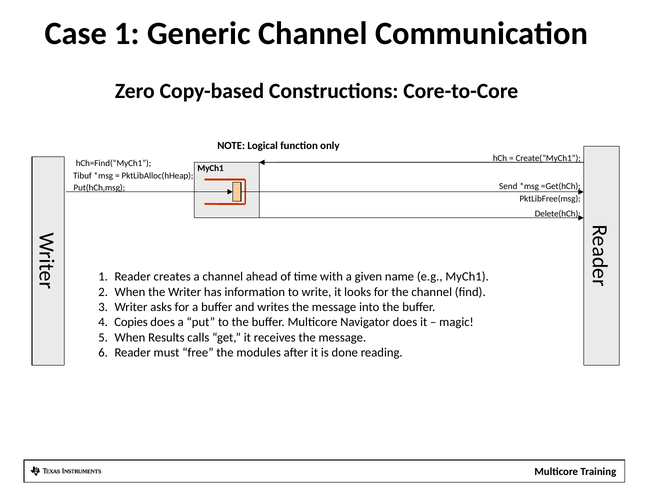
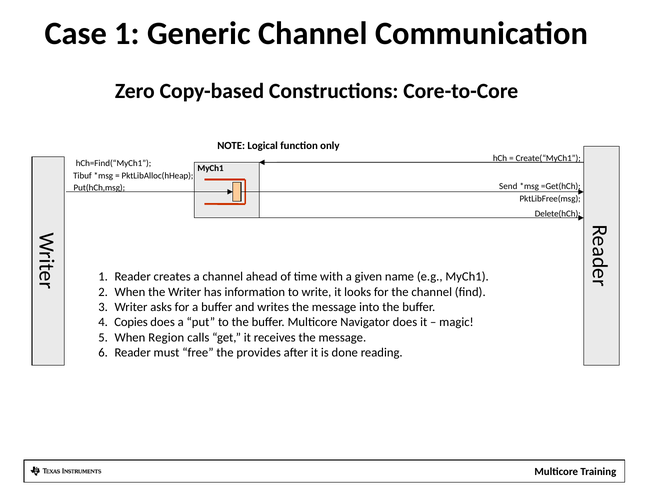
Results: Results -> Region (166, 337)
modules: modules -> provides (259, 352)
